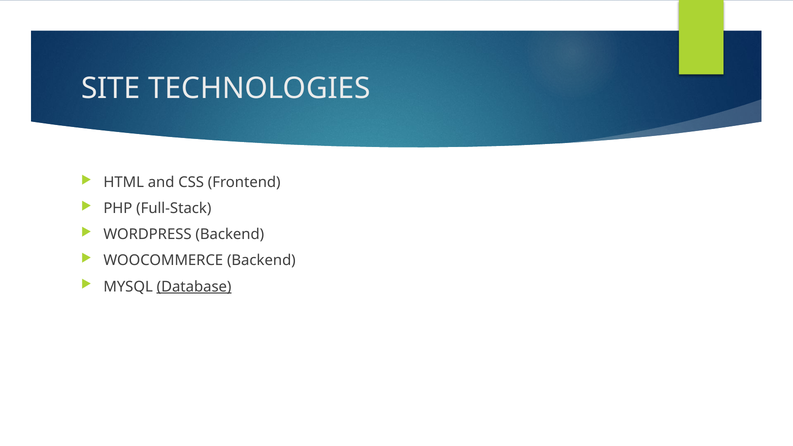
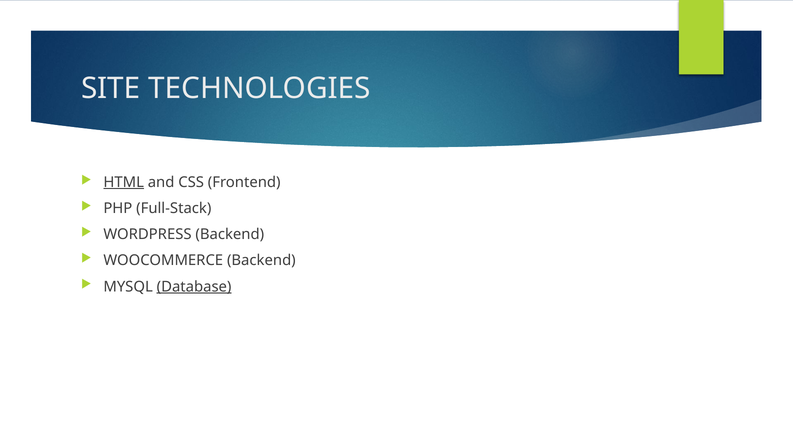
HTML underline: none -> present (124, 182)
